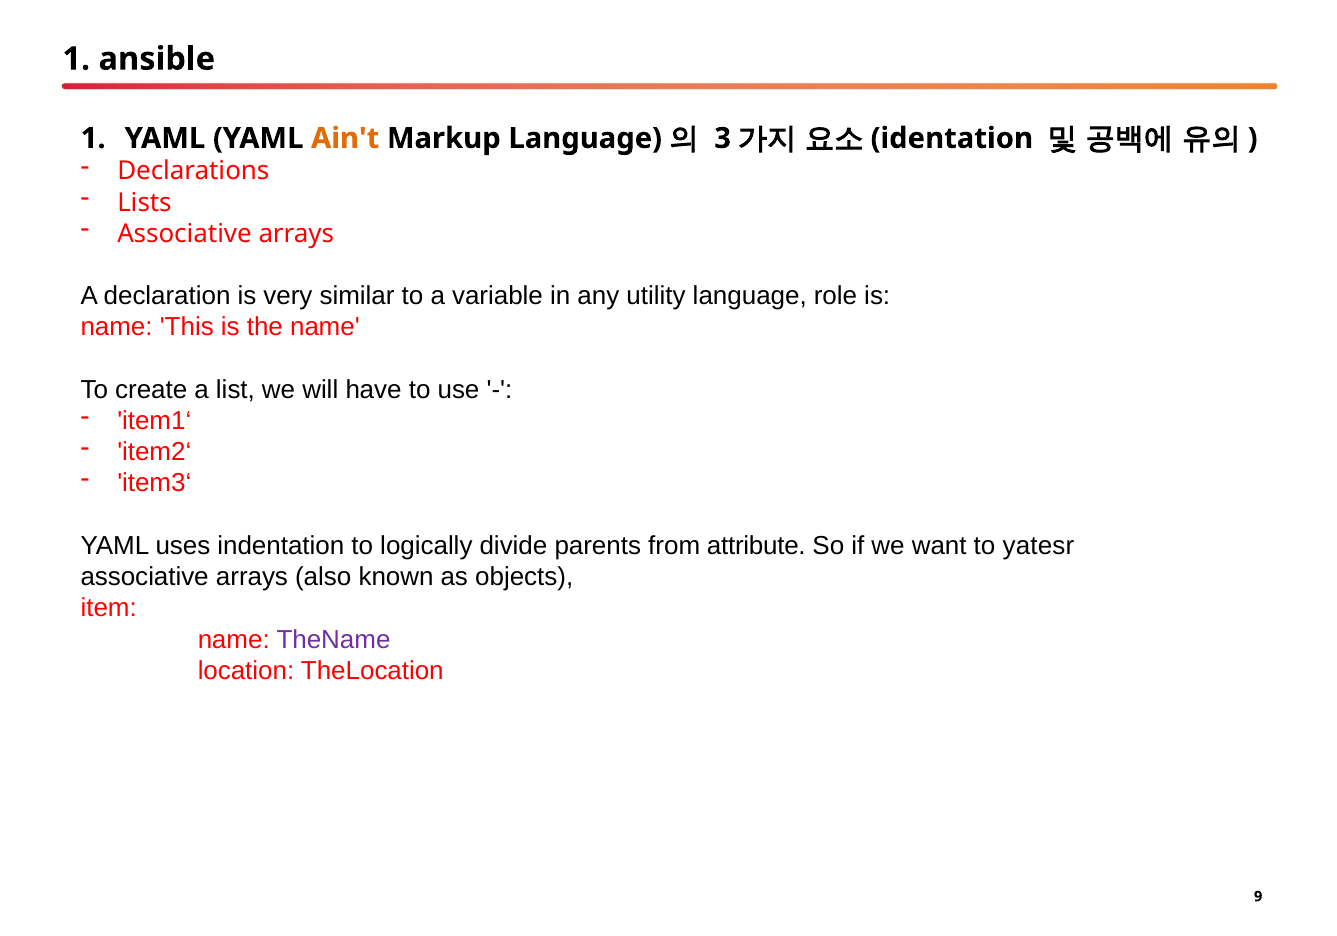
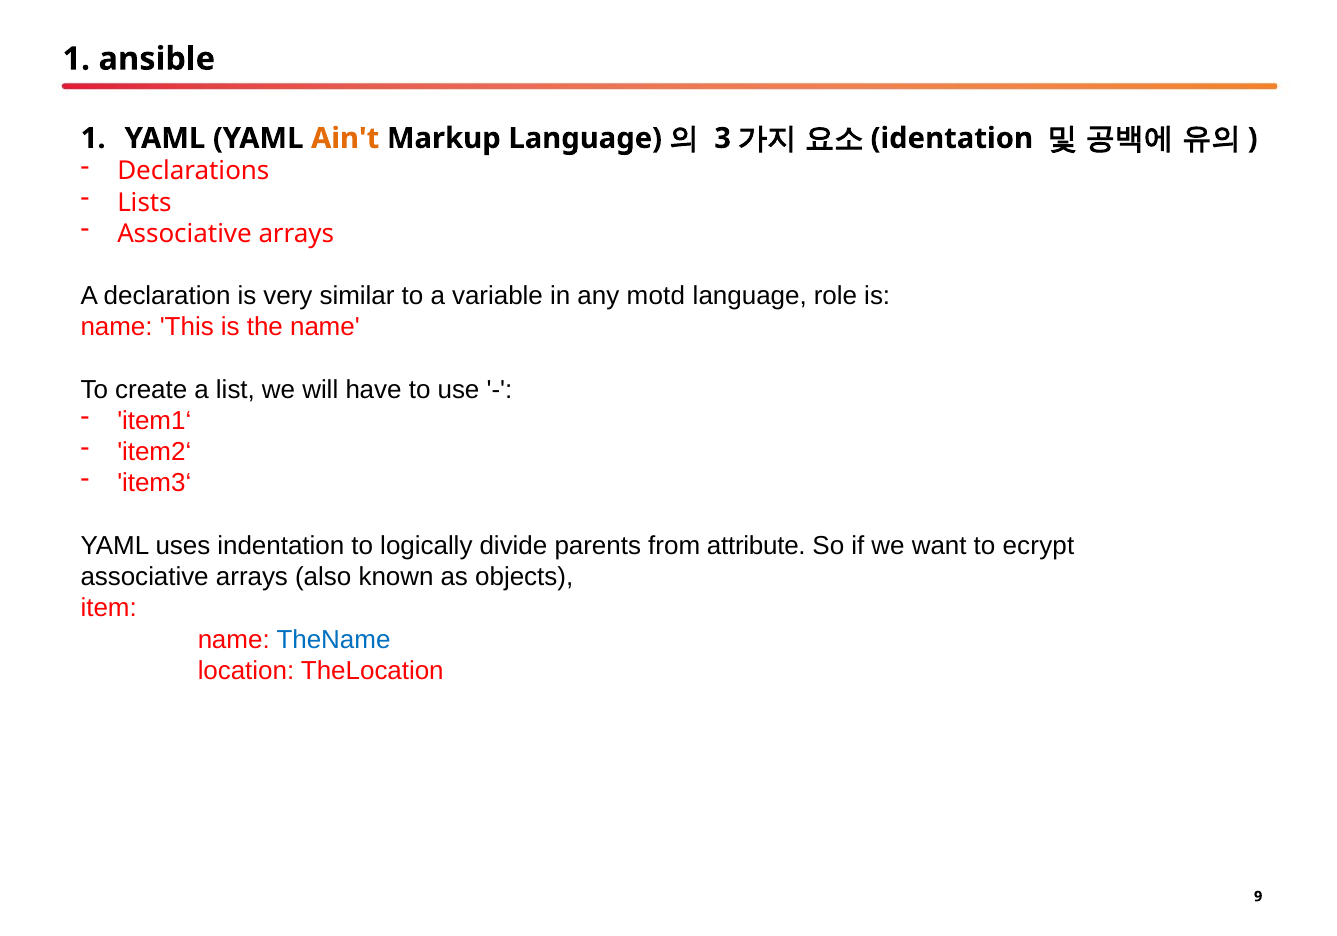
utility: utility -> motd (656, 296)
yatesr: yatesr -> ecrypt (1038, 546)
TheName colour: purple -> blue (333, 639)
